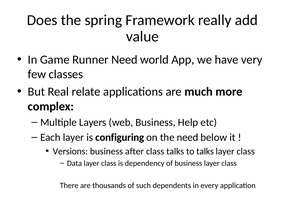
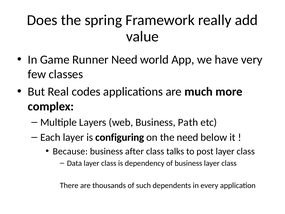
relate: relate -> codes (86, 92)
Help: Help -> Path (188, 122)
Versions: Versions -> Because (70, 151)
to talks: talks -> post (205, 151)
